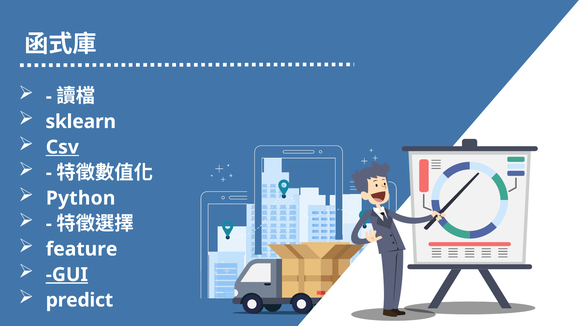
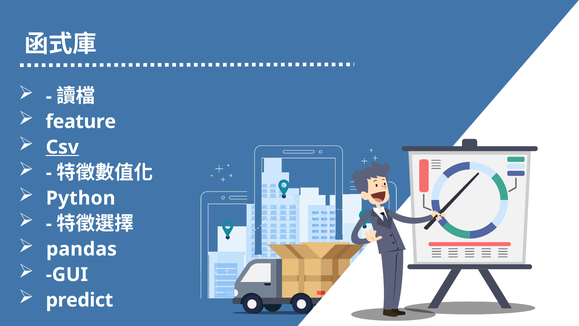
sklearn: sklearn -> feature (81, 122)
feature: feature -> pandas (81, 249)
GUI underline: present -> none (67, 274)
